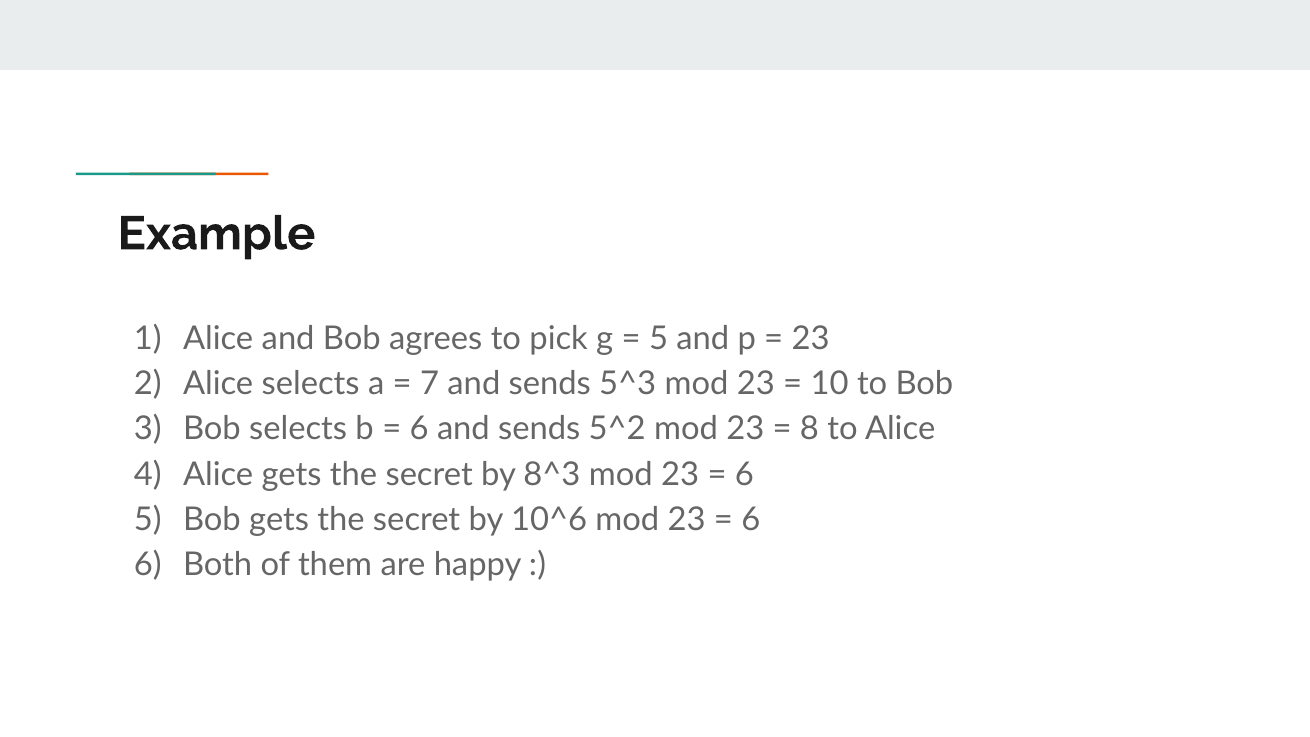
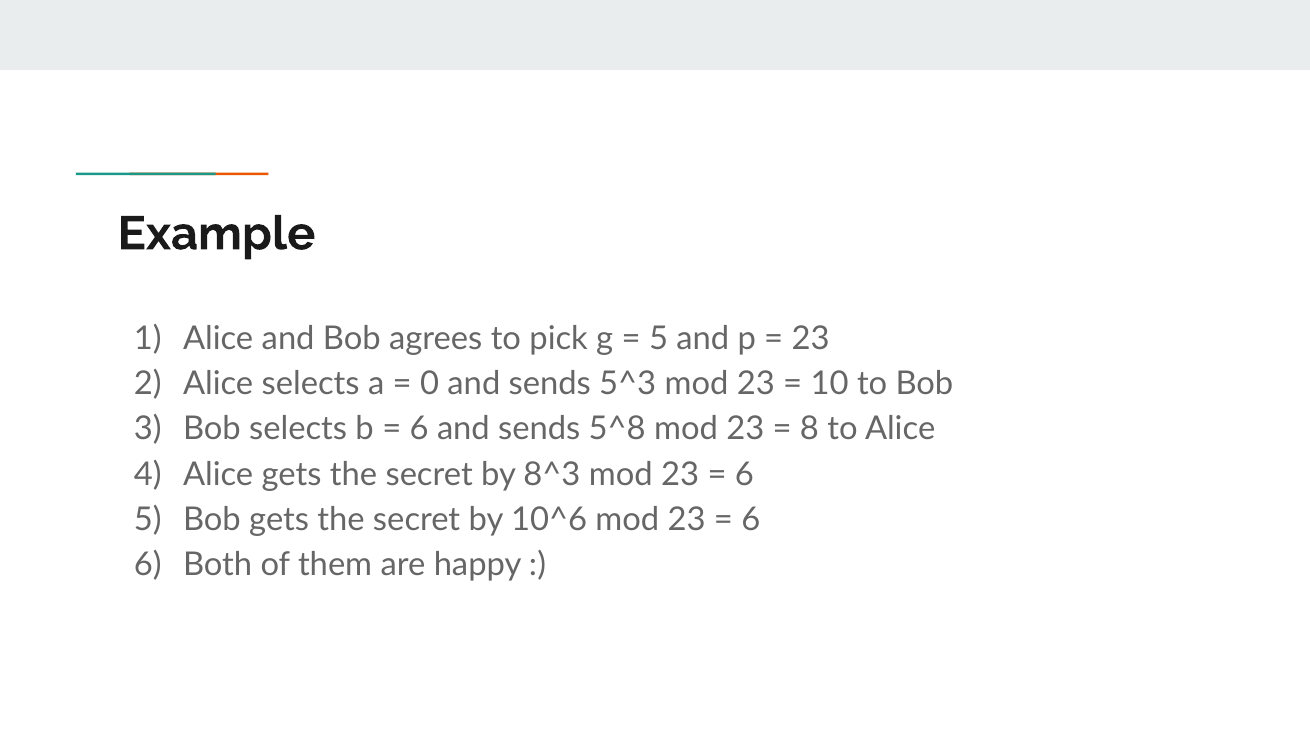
7: 7 -> 0 (430, 384)
5^2: 5^2 -> 5^8 (617, 429)
